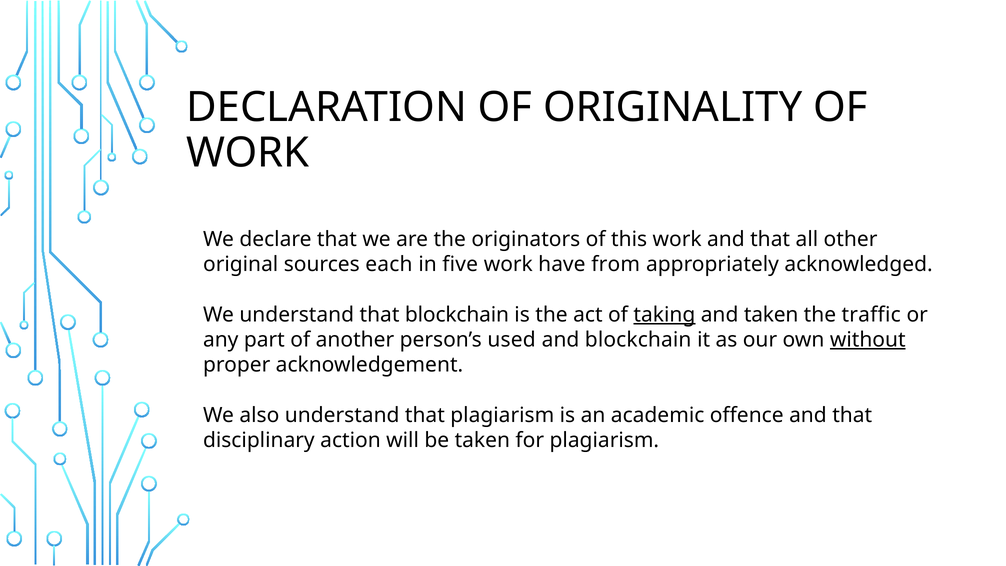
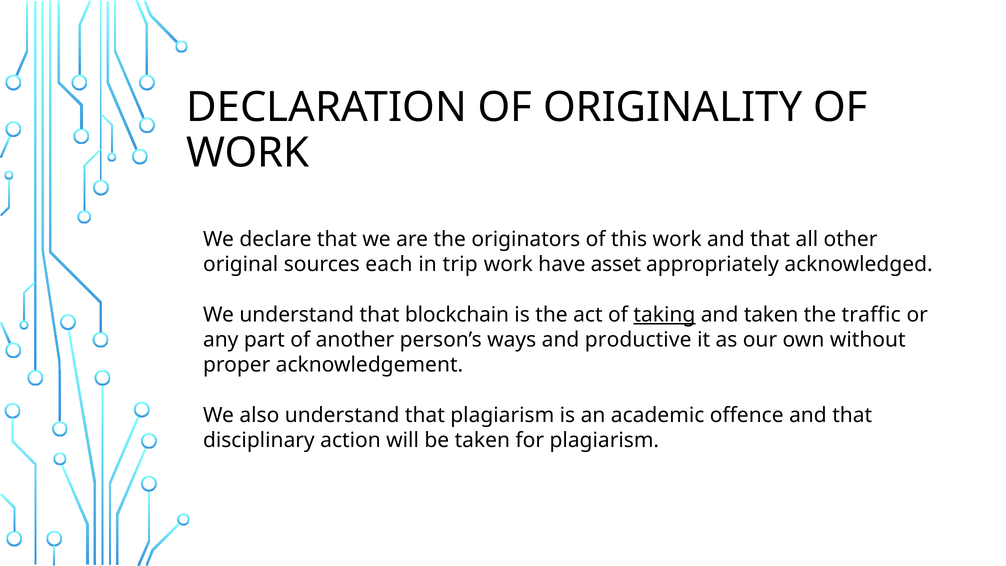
five: five -> trip (460, 264)
from: from -> asset (616, 264)
used: used -> ways (512, 340)
and blockchain: blockchain -> productive (638, 340)
without underline: present -> none (868, 340)
